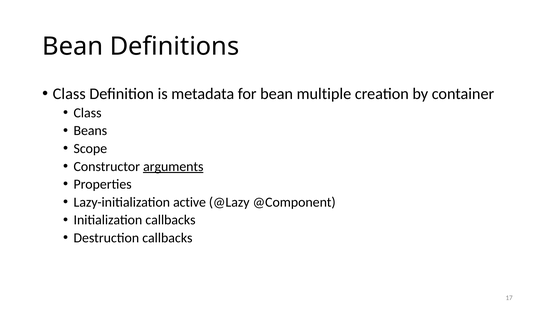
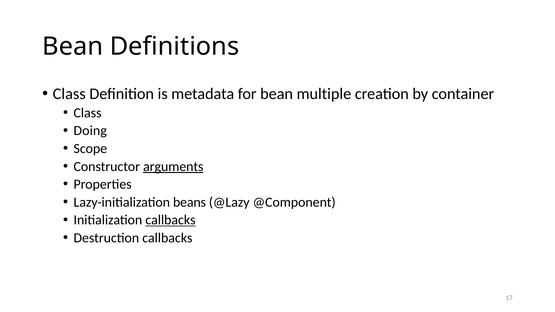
Beans: Beans -> Doing (90, 131)
active: active -> beans (190, 202)
callbacks underline: none -> present (170, 220)
